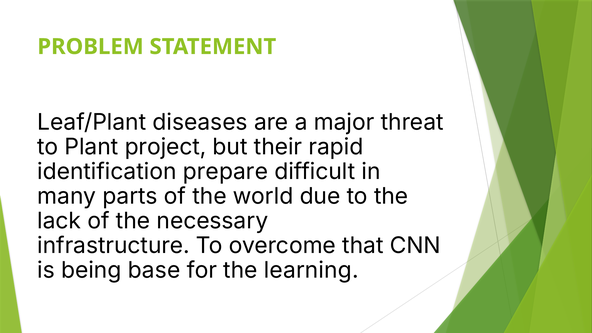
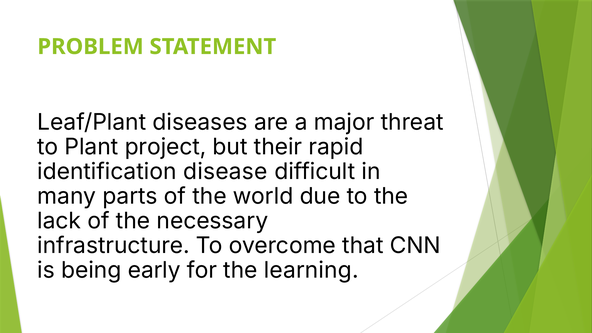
prepare: prepare -> disease (225, 172)
base: base -> early (154, 270)
